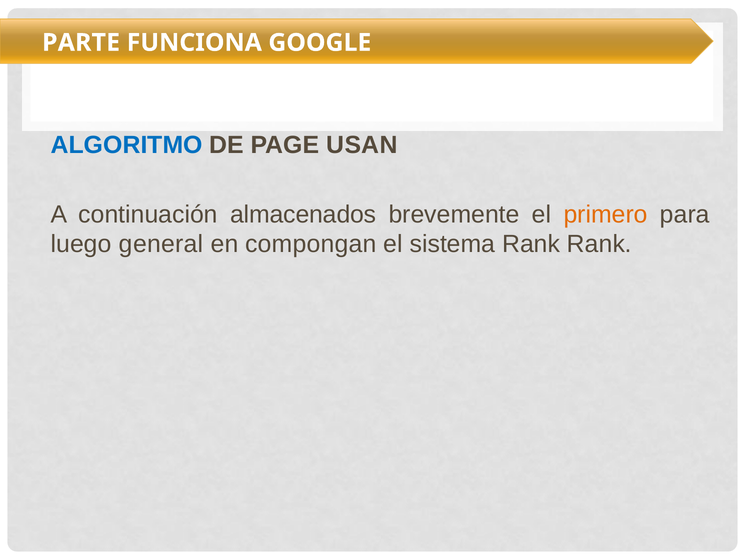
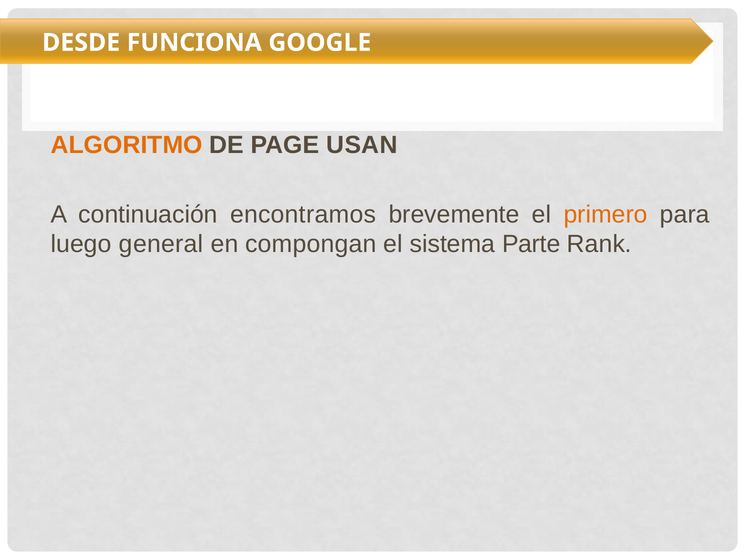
PARTE: PARTE -> DESDE (81, 43)
ALGORITMO colour: blue -> orange (127, 145)
almacenados: almacenados -> encontramos (303, 214)
sistema Rank: Rank -> Parte (531, 244)
